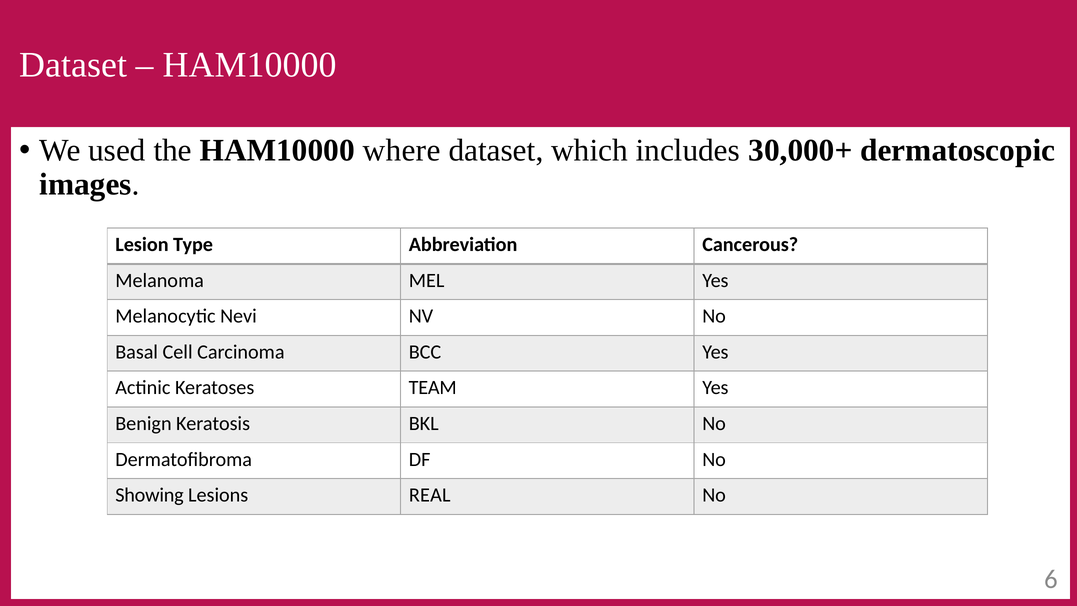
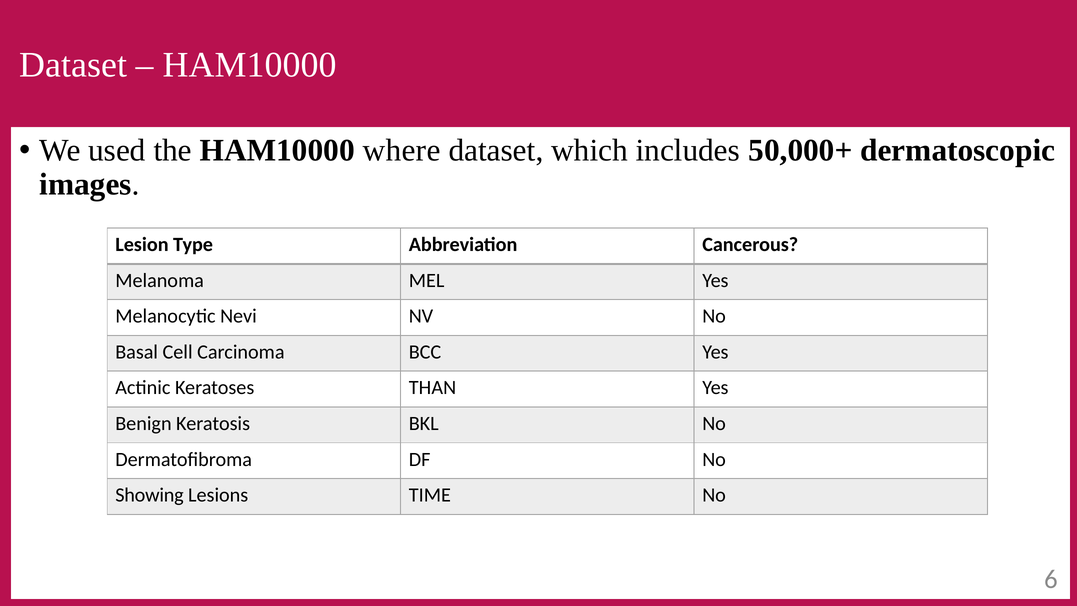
30,000+: 30,000+ -> 50,000+ (800, 150)
TEAM: TEAM -> THAN (433, 388)
REAL: REAL -> TIME (430, 495)
